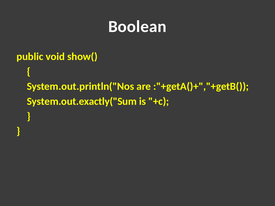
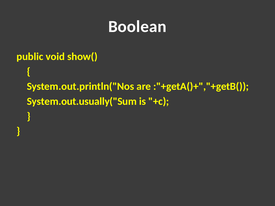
System.out.exactly("Sum: System.out.exactly("Sum -> System.out.usually("Sum (82, 102)
